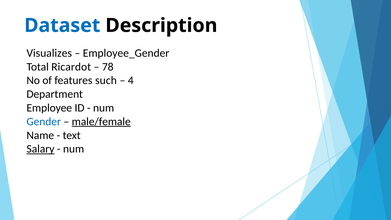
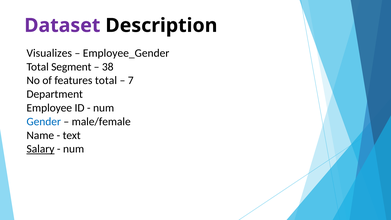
Dataset colour: blue -> purple (62, 25)
Ricardot: Ricardot -> Segment (71, 67)
78: 78 -> 38 (108, 67)
features such: such -> total (106, 80)
4: 4 -> 7 (131, 80)
male/female underline: present -> none (101, 122)
